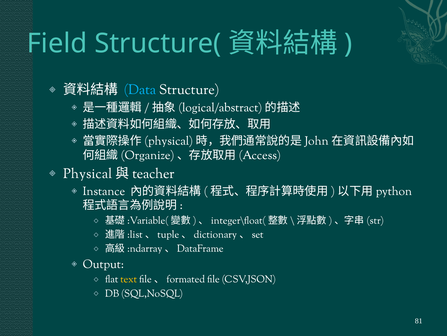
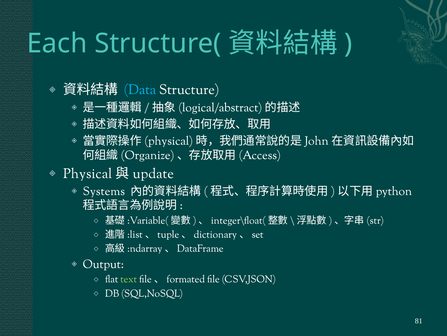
Field: Field -> Each (57, 43)
teacher: teacher -> update (153, 173)
Instance: Instance -> Systems (104, 191)
text colour: yellow -> light green (129, 279)
